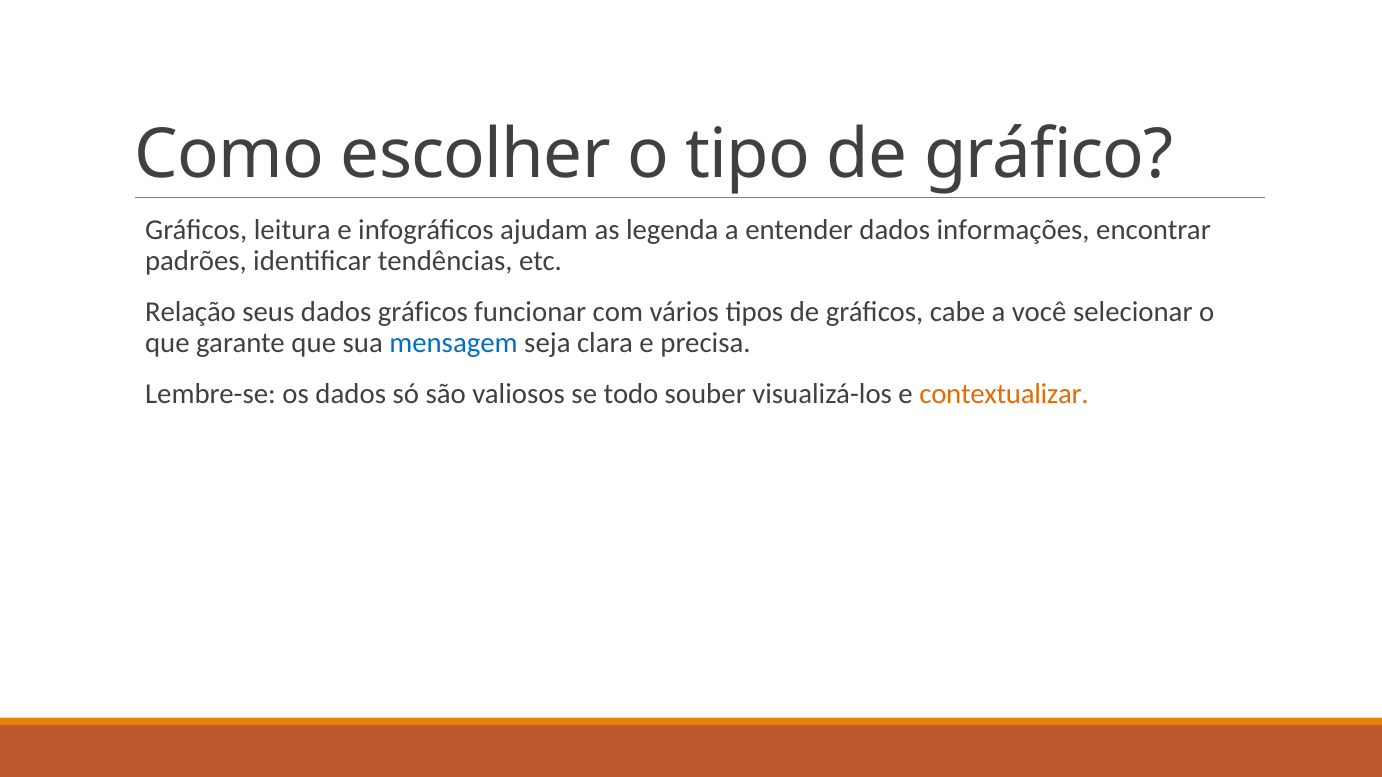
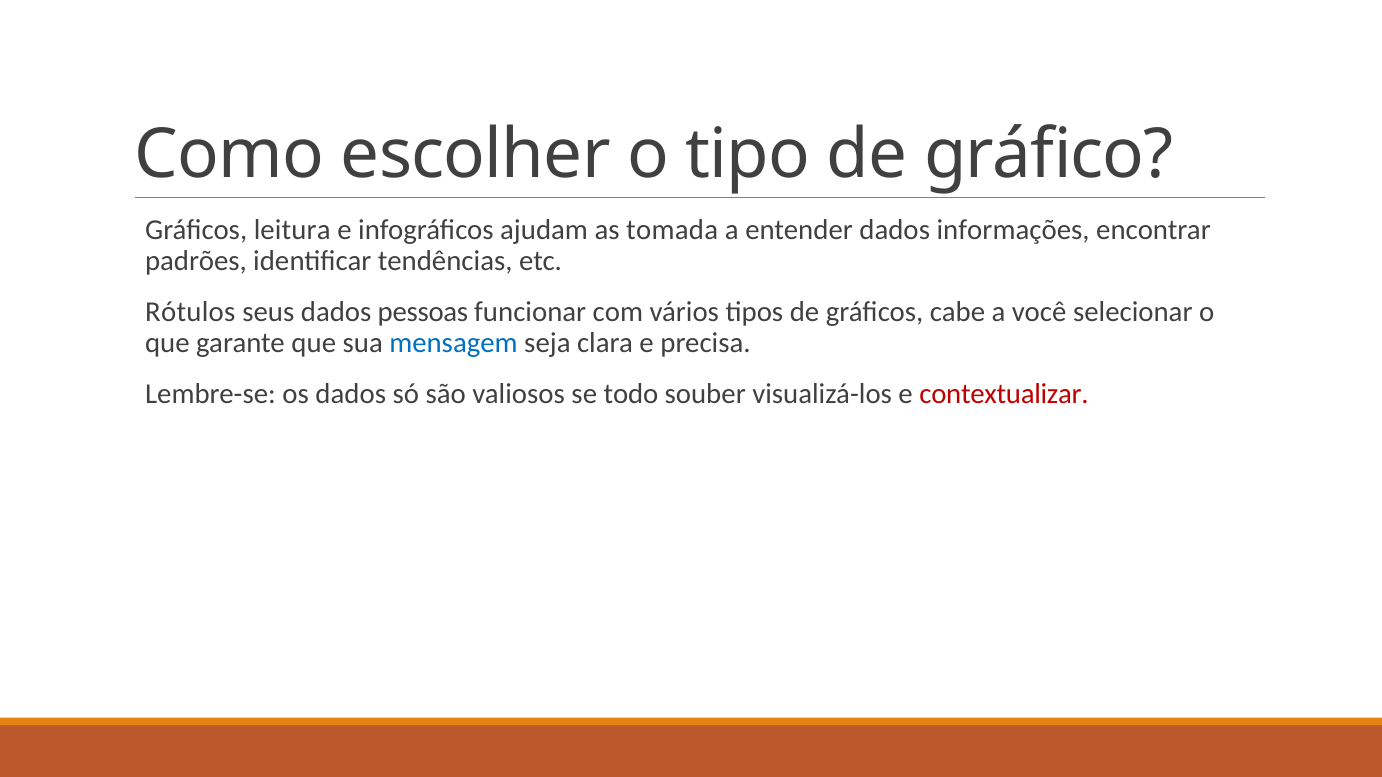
legenda: legenda -> tomada (672, 230)
Relação: Relação -> Rótulos (190, 312)
dados gráficos: gráficos -> pessoas (423, 312)
contextualizar colour: orange -> red (1004, 395)
